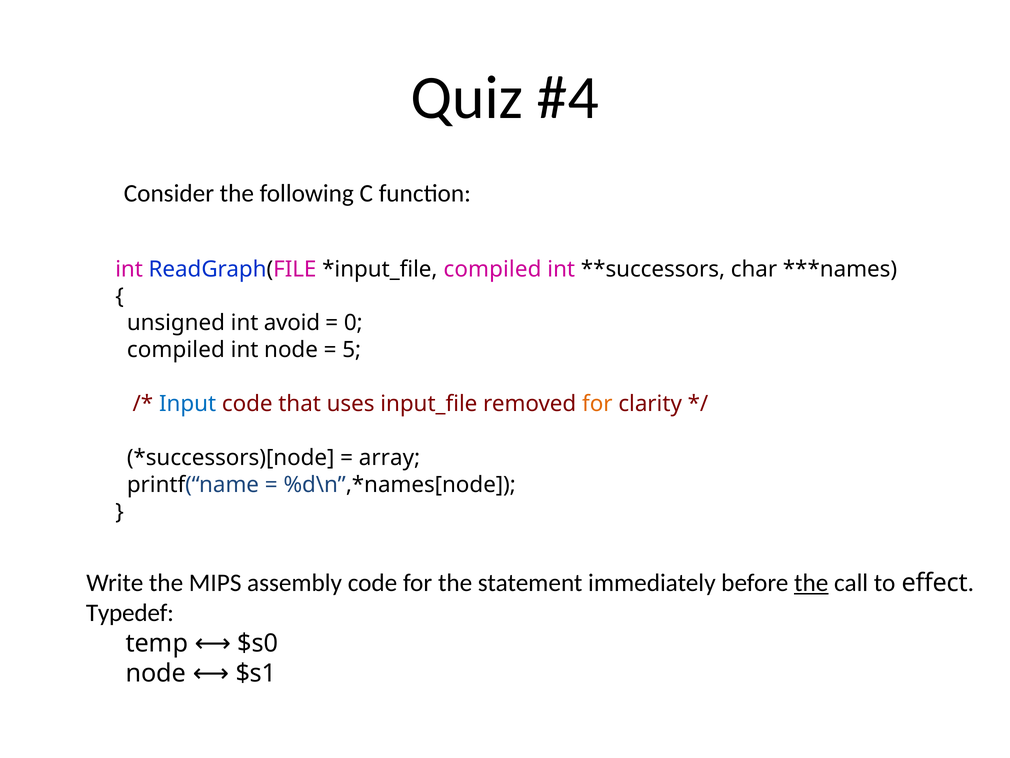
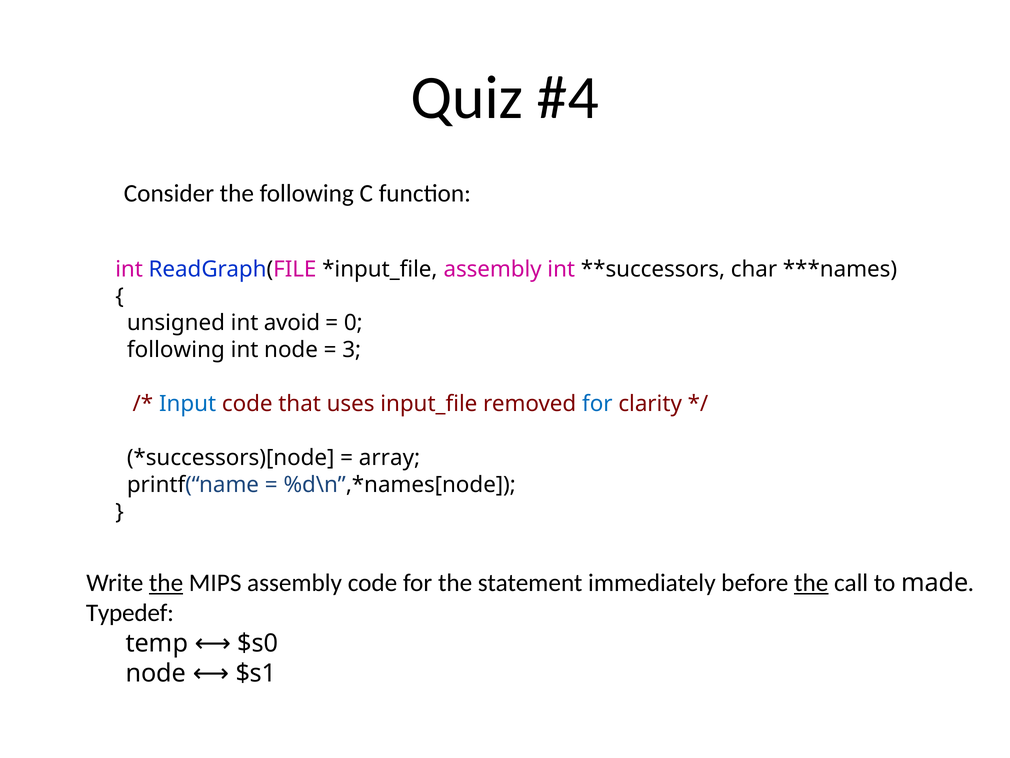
compiled: compiled -> assembly (493, 269)
compiled: compiled -> following (176, 350)
5: 5 -> 3 (352, 350)
for colour: orange -> blue (597, 404)
the underline: none -> present (166, 582)
effect: effect -> made (935, 582)
